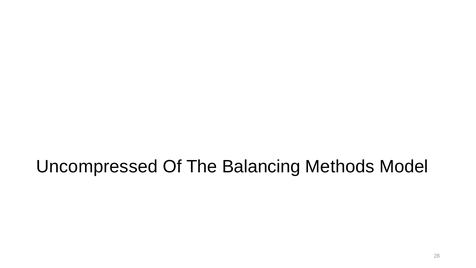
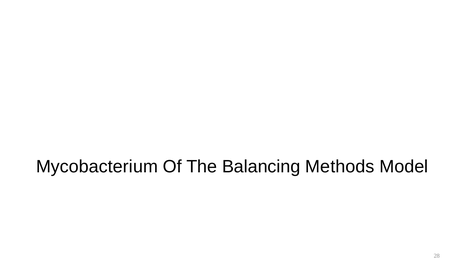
Uncompressed: Uncompressed -> Mycobacterium (97, 167)
